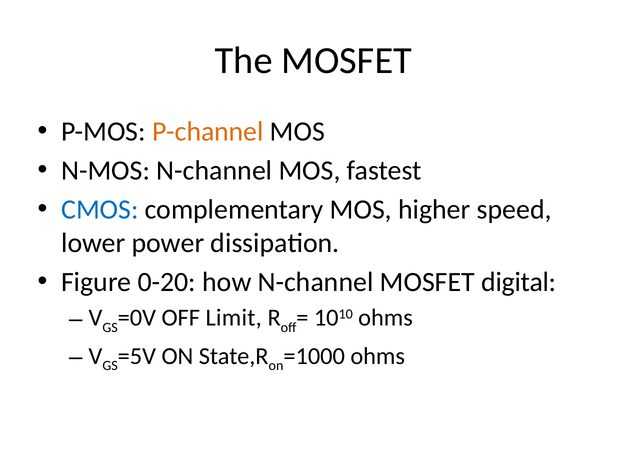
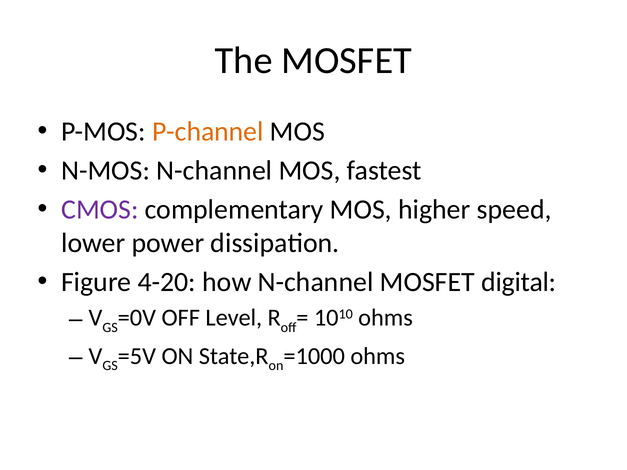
CMOS colour: blue -> purple (100, 210)
0-20: 0-20 -> 4-20 (167, 282)
Limit: Limit -> Level (234, 318)
